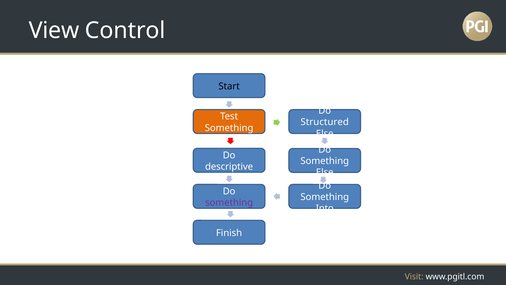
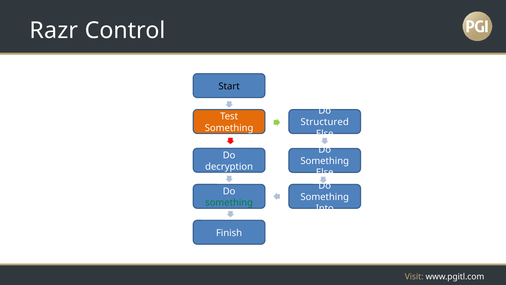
View: View -> Razr (54, 31)
descriptive: descriptive -> decryption (229, 166)
something colour: purple -> green (229, 202)
